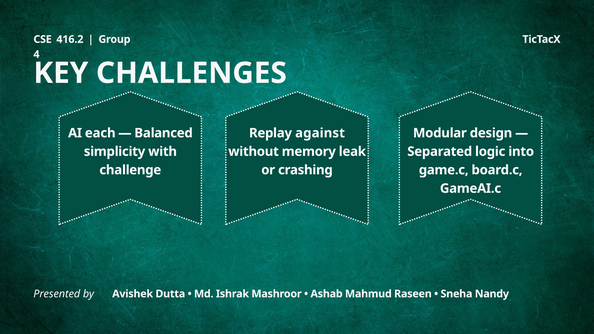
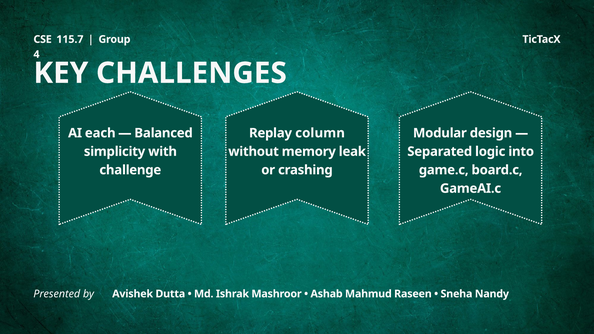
416.2: 416.2 -> 115.7 (70, 39)
against: against -> column (320, 133)
